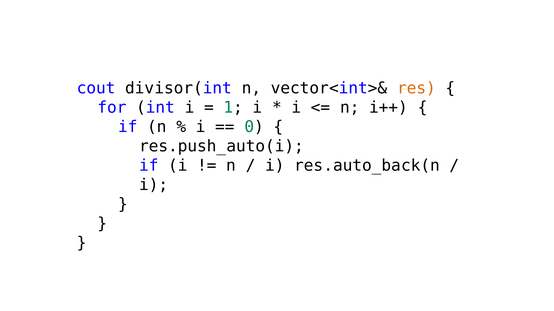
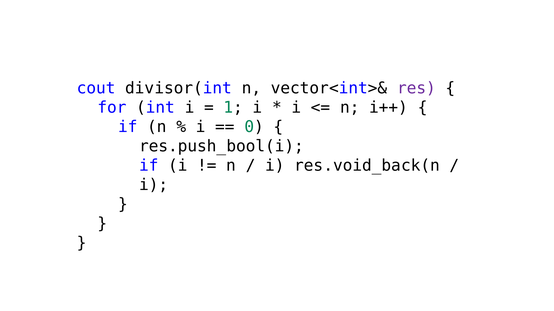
res colour: orange -> purple (416, 88)
res.push_auto(i: res.push_auto(i -> res.push_bool(i (222, 146)
res.auto_back(n: res.auto_back(n -> res.void_back(n (367, 166)
